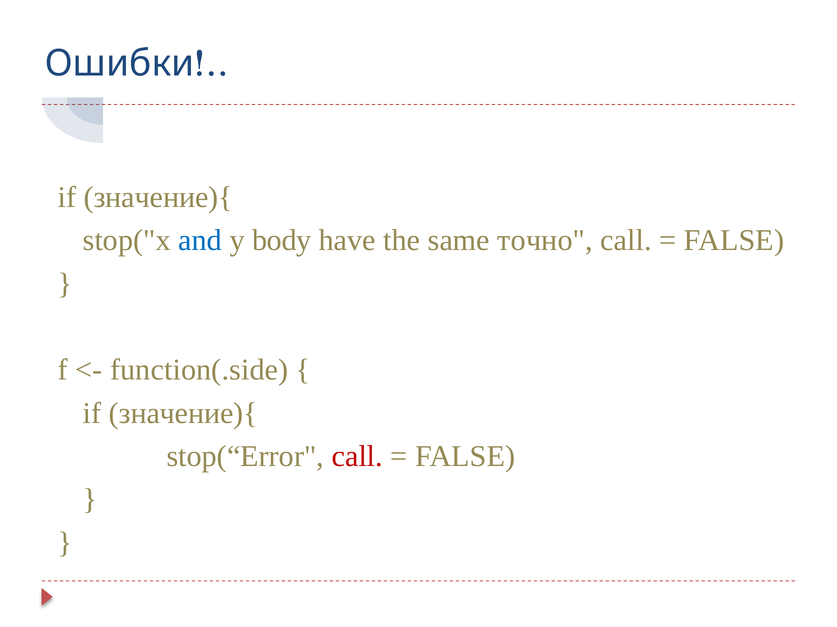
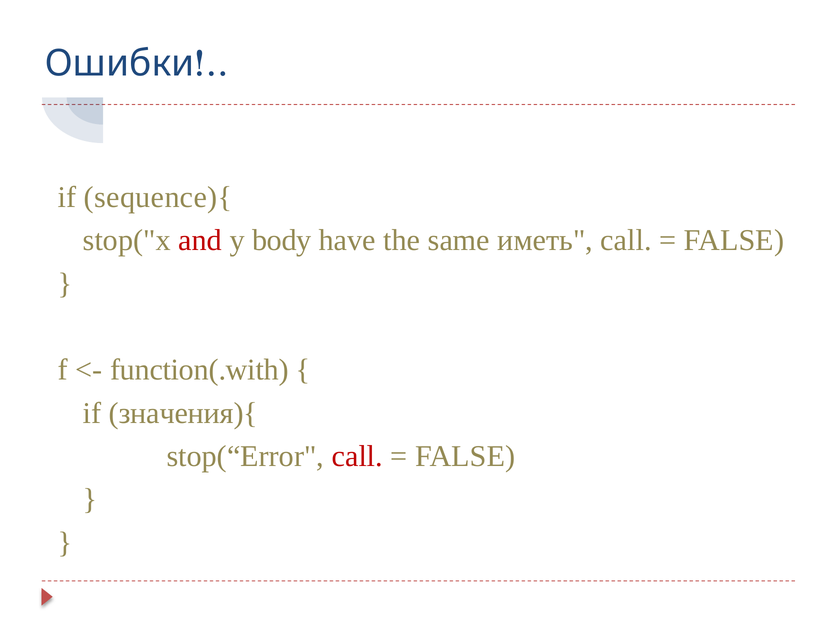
значение){: значение){ -> sequence){ (158, 197)
and colour: blue -> red (200, 241)
точно: точно -> иметь (545, 241)
function(.side: function(.side -> function(.with (199, 370)
значение){: значение){ -> значения){ (183, 414)
